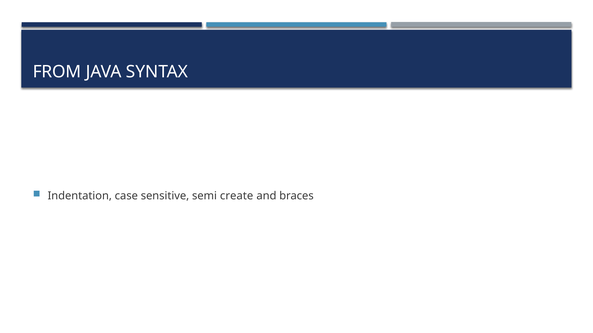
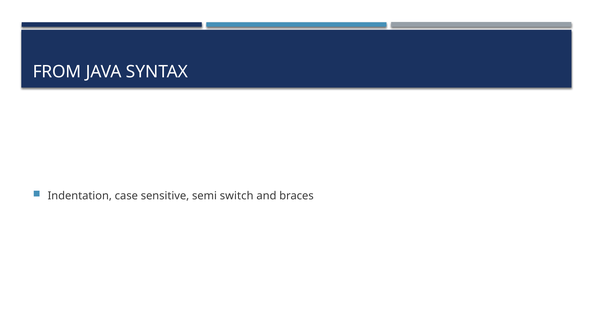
create: create -> switch (237, 196)
